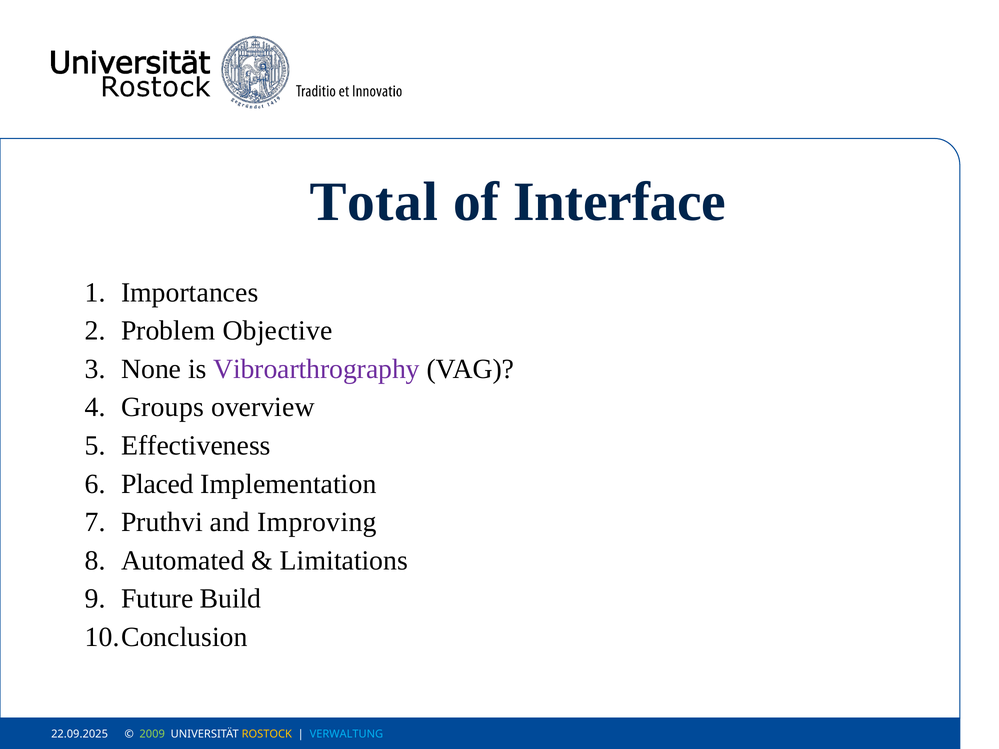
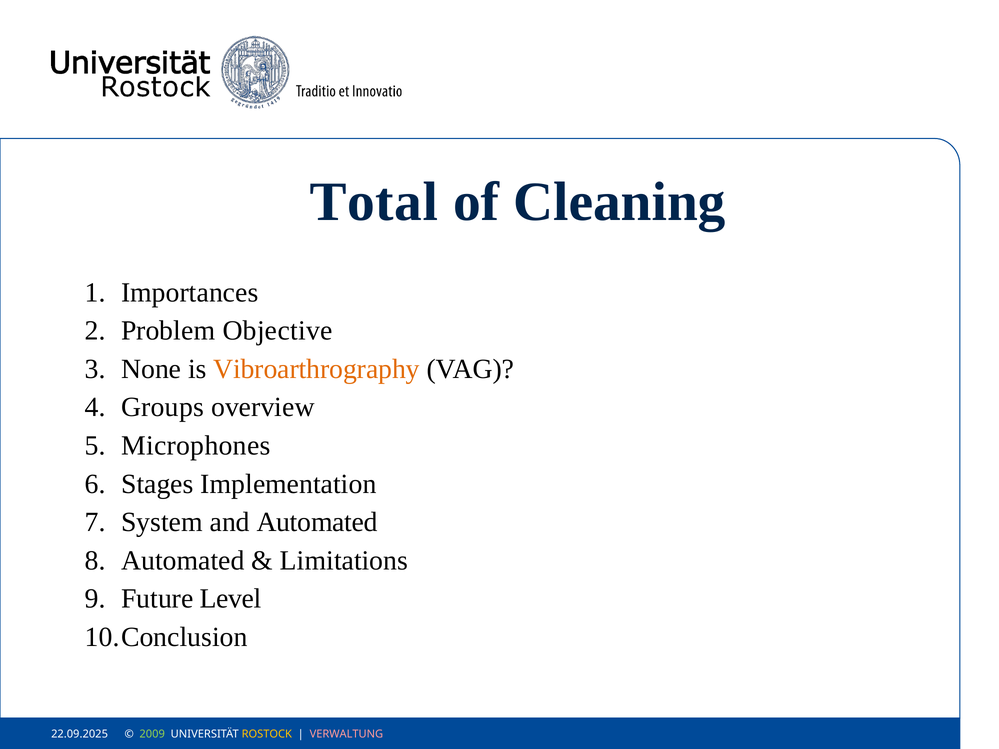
Interface: Interface -> Cleaning (619, 202)
Vibroarthrography colour: purple -> orange (316, 369)
Effectiveness: Effectiveness -> Microphones (196, 446)
Placed: Placed -> Stages (157, 484)
Pruthvi: Pruthvi -> System (162, 522)
and Improving: Improving -> Automated (317, 522)
Build: Build -> Level (231, 599)
VERWALTUNG colour: light blue -> pink (346, 734)
